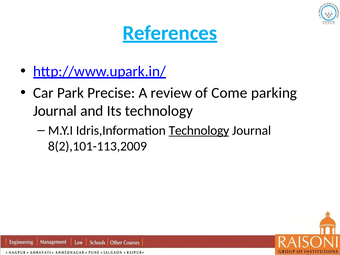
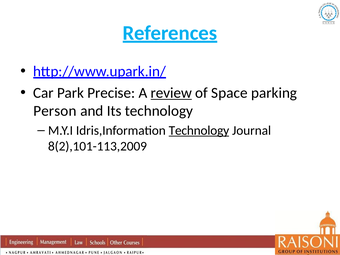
review underline: none -> present (171, 93)
Come: Come -> Space (229, 93)
Journal: Journal -> Person (55, 111)
